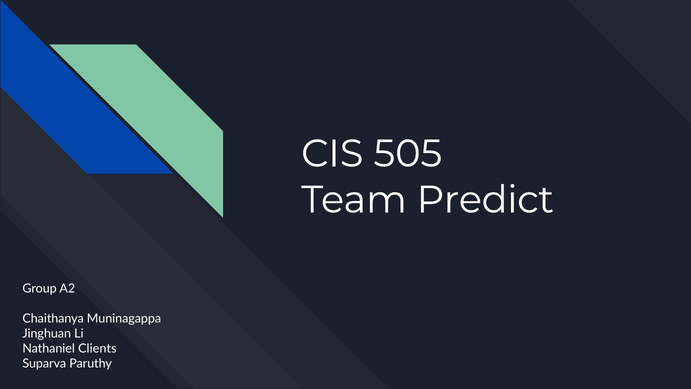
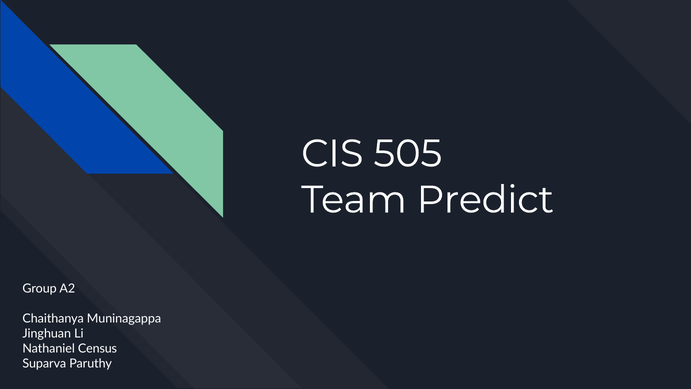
Clients: Clients -> Census (97, 348)
